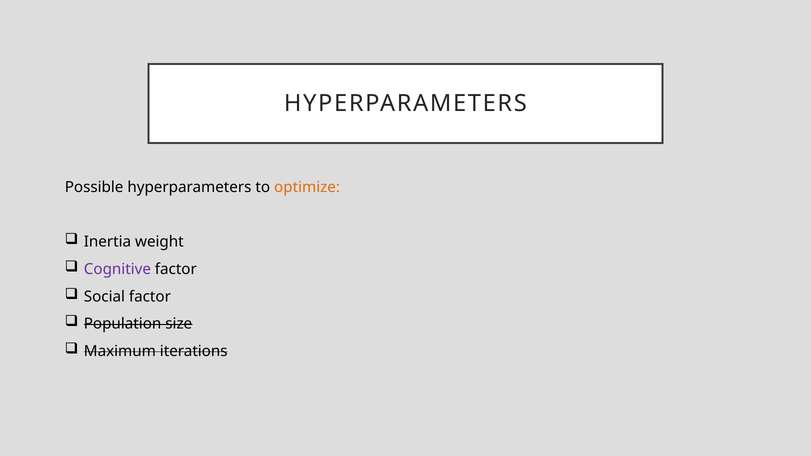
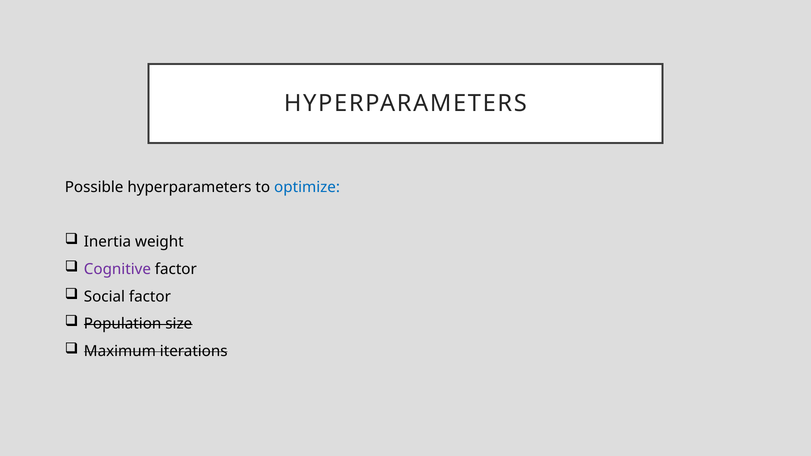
optimize colour: orange -> blue (307, 187)
